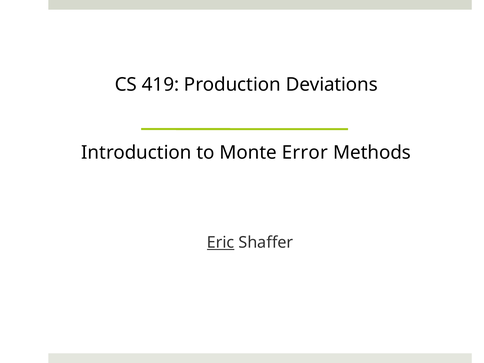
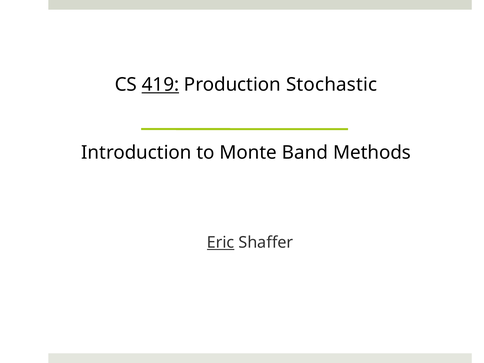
419 underline: none -> present (160, 85)
Deviations: Deviations -> Stochastic (332, 85)
Error: Error -> Band (305, 153)
